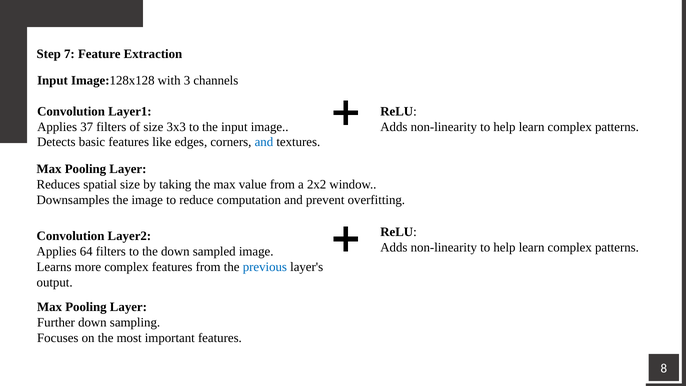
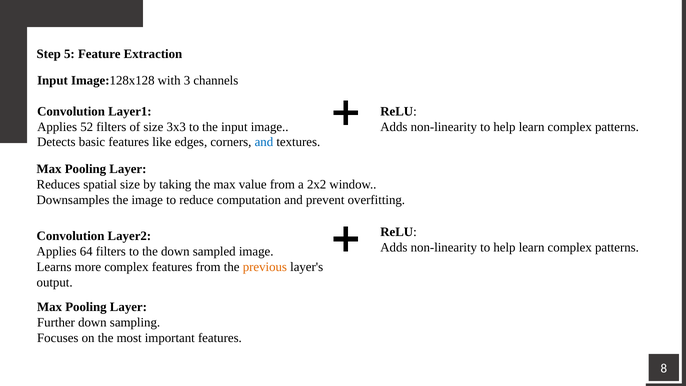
7: 7 -> 5 (69, 54)
37: 37 -> 52 (87, 127)
previous colour: blue -> orange (265, 267)
